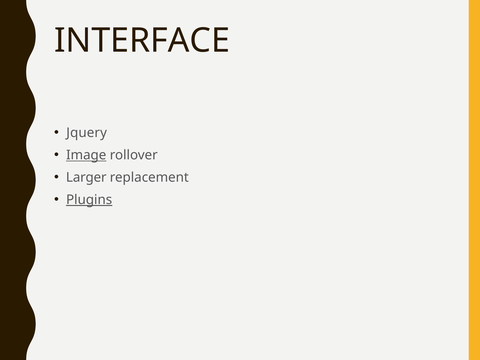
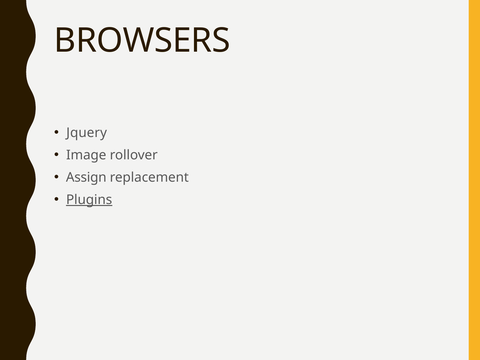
INTERFACE: INTERFACE -> BROWSERS (142, 41)
Image underline: present -> none (86, 155)
Larger: Larger -> Assign (86, 177)
